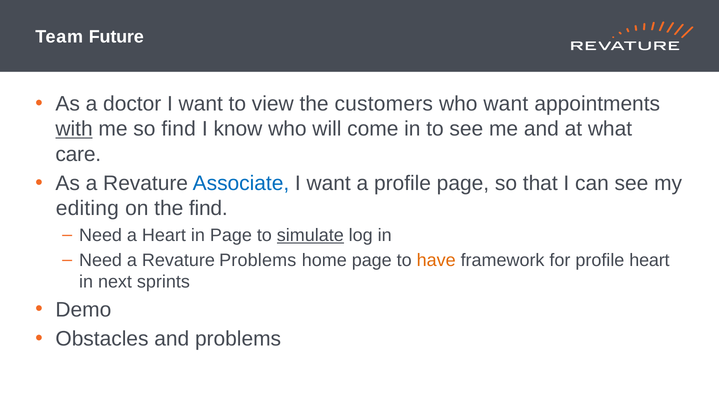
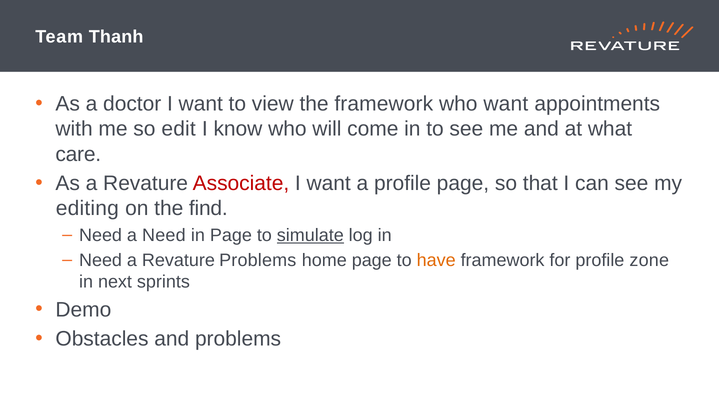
Future: Future -> Thanh (116, 37)
the customers: customers -> framework (384, 104)
with underline: present -> none (74, 129)
so find: find -> edit (179, 129)
Associate colour: blue -> red (241, 184)
a Heart: Heart -> Need (164, 235)
profile heart: heart -> zone (649, 261)
